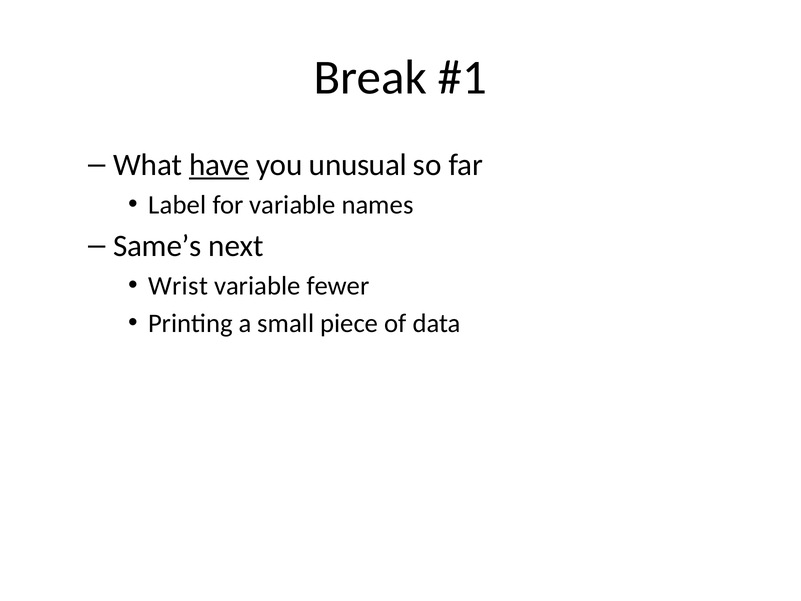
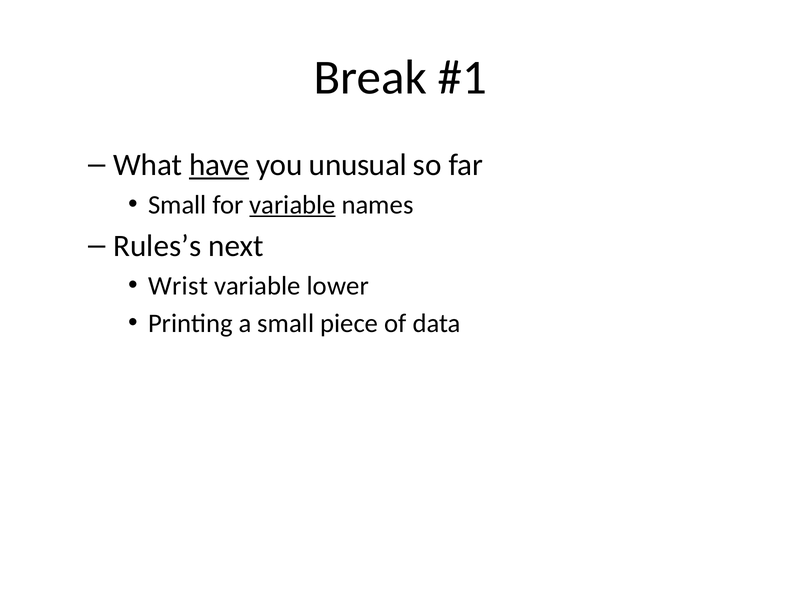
Label: Label -> Small (177, 205)
variable underline: none -> present (293, 205)
Same’s: Same’s -> Rules’s (157, 246)
fewer: fewer -> lower (338, 286)
